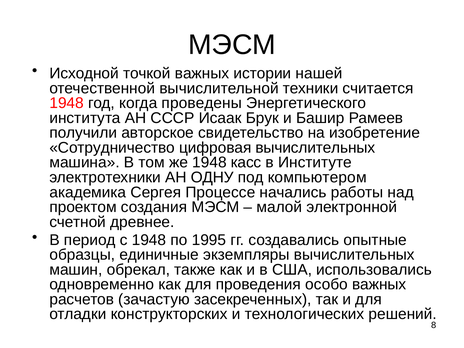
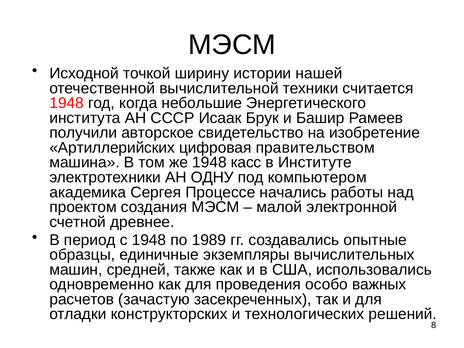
точкой важных: важных -> ширину (202, 73)
проведены: проведены -> небольшие (202, 103)
Сотрудничество: Сотрудничество -> Артиллерийских (112, 148)
цифровая вычислительных: вычислительных -> правительством (315, 148)
1995: 1995 -> 1989 (209, 240)
обрекал: обрекал -> средней (138, 270)
